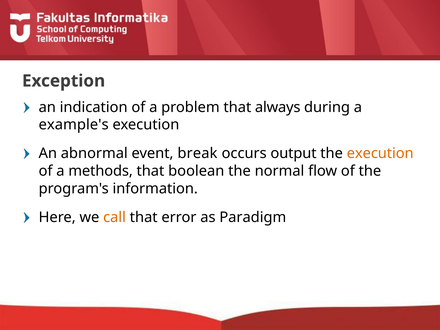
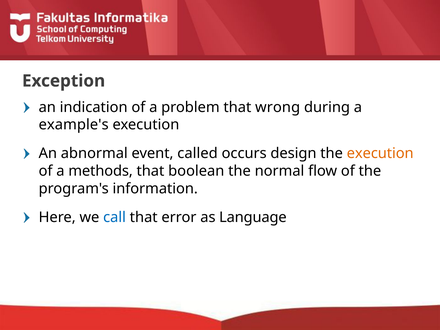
always: always -> wrong (278, 107)
break: break -> called (198, 153)
output: output -> design (293, 153)
call colour: orange -> blue (115, 217)
Paradigm: Paradigm -> Language (253, 217)
